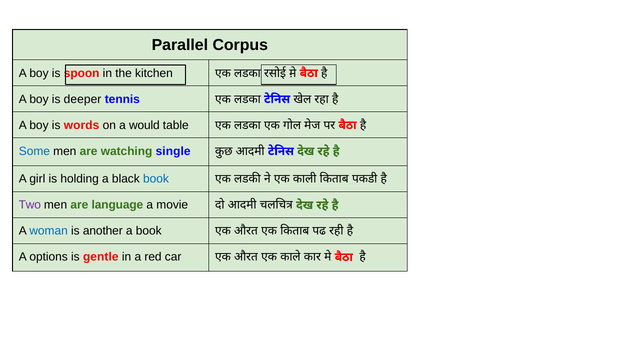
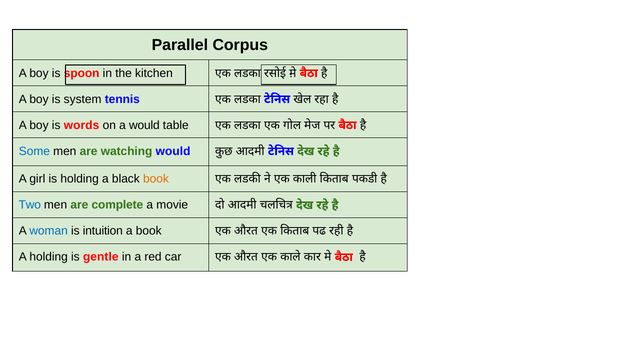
deeper: deeper -> system (83, 99)
watching single: single -> would (173, 151)
book colour: blue -> orange (156, 179)
Two colour: purple -> blue (30, 205)
language: language -> complete (117, 205)
another: another -> intuition (103, 231)
A options: options -> holding (49, 257)
